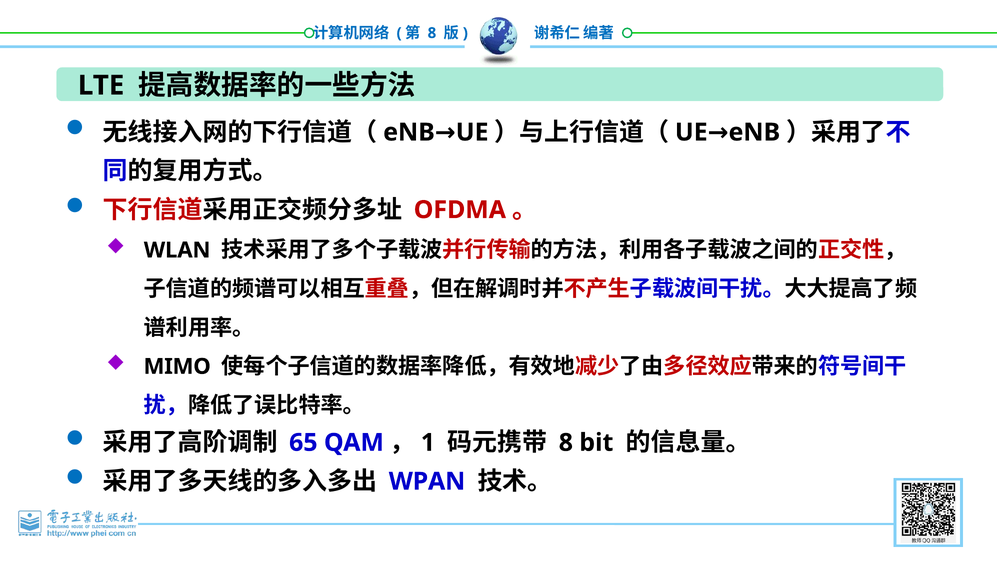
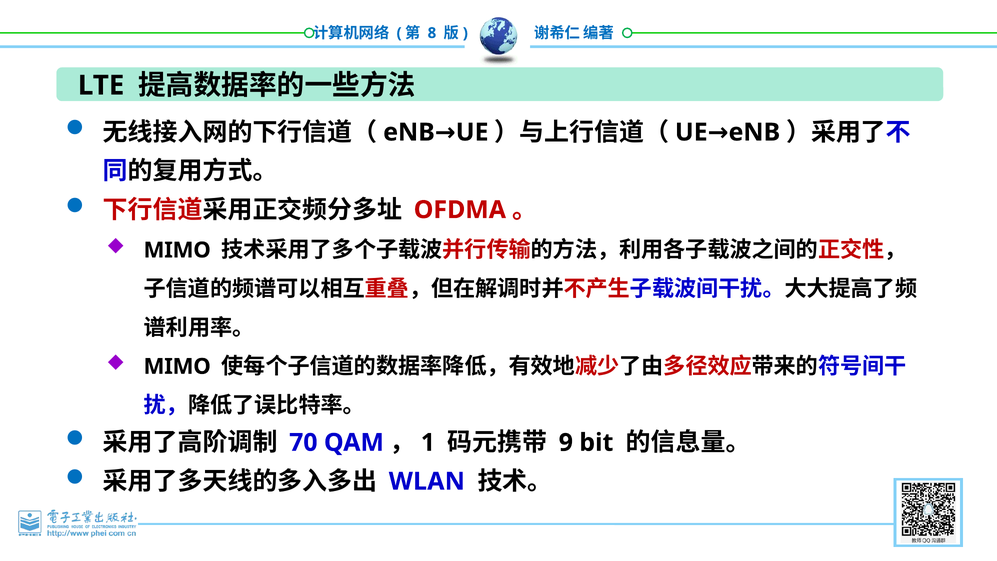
WLAN: WLAN -> MIMO (177, 250)
65: 65 -> 70 (303, 443)
8: 8 -> 9 (566, 443)
WPAN: WPAN -> WLAN (427, 481)
